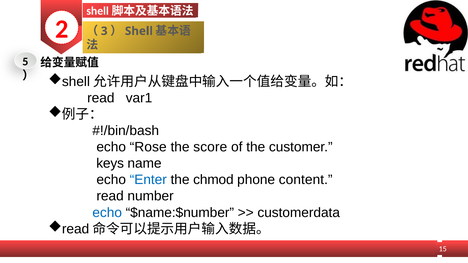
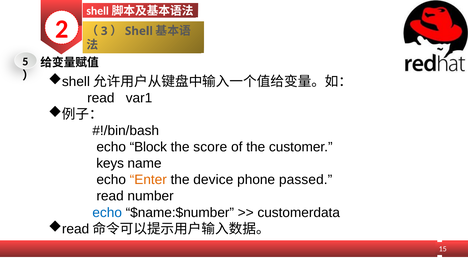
Rose: Rose -> Block (148, 147)
Enter colour: blue -> orange (148, 180)
chmod: chmod -> device (213, 180)
content: content -> passed (306, 180)
